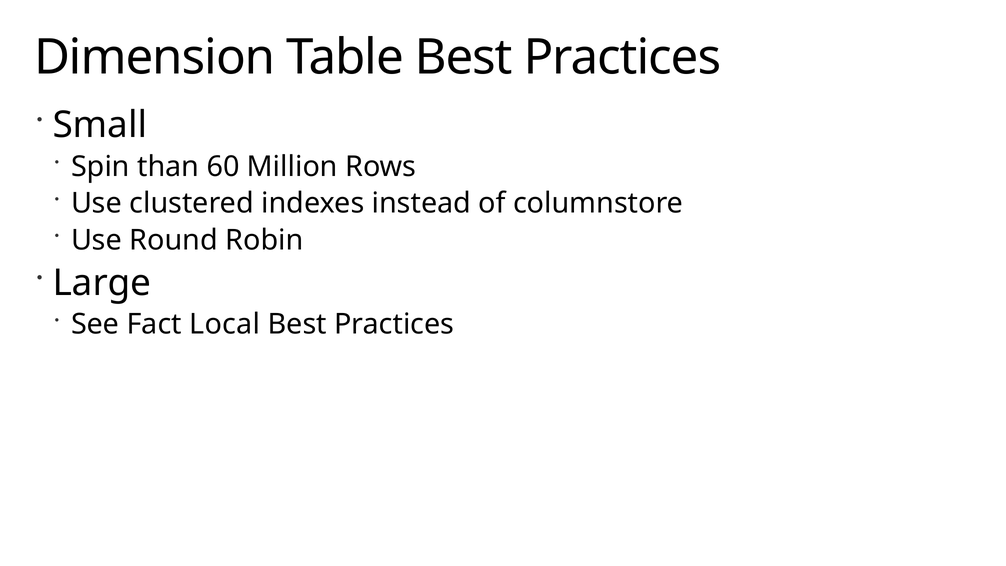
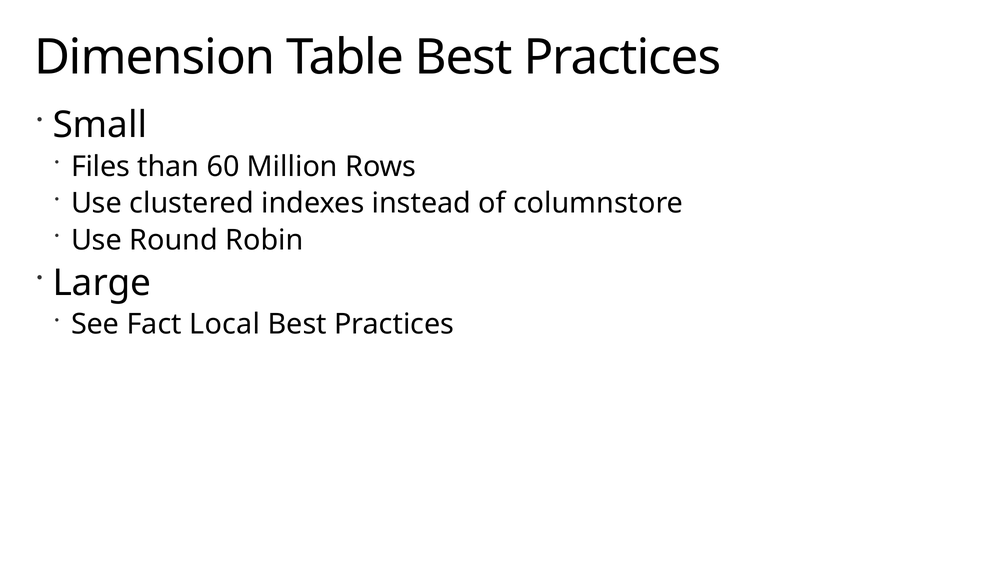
Spin: Spin -> Files (101, 166)
